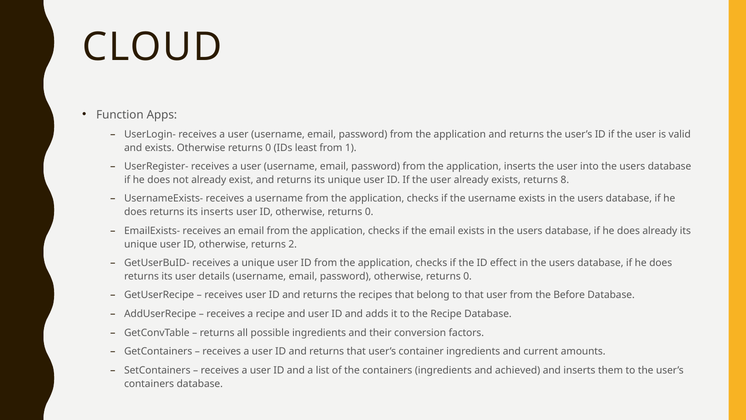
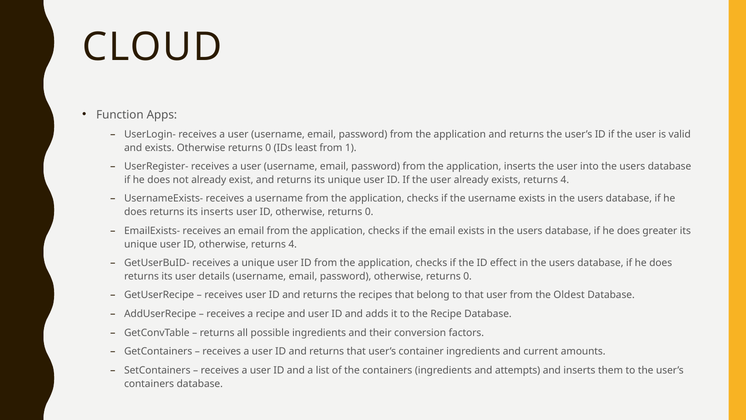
exists returns 8: 8 -> 4 (565, 180)
does already: already -> greater (660, 231)
otherwise returns 2: 2 -> 4 (293, 244)
Before: Before -> Oldest (569, 295)
achieved: achieved -> attempts (518, 370)
